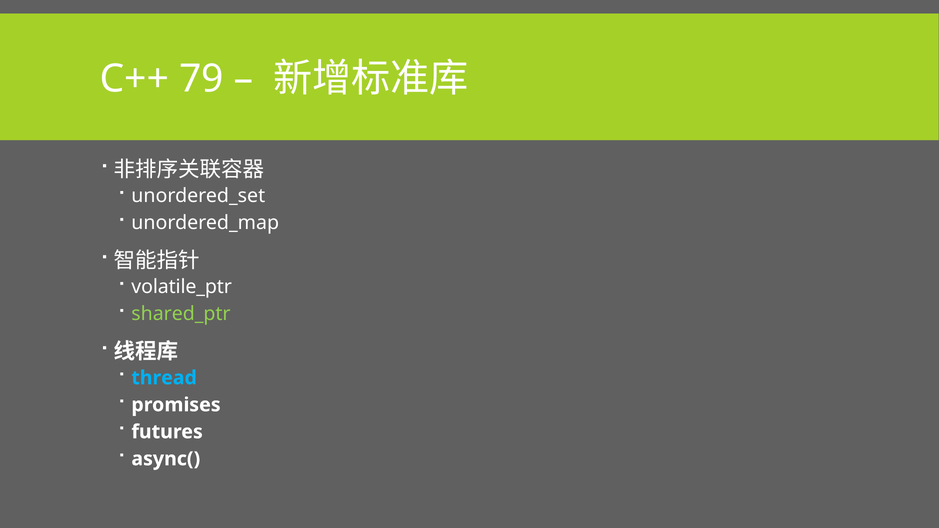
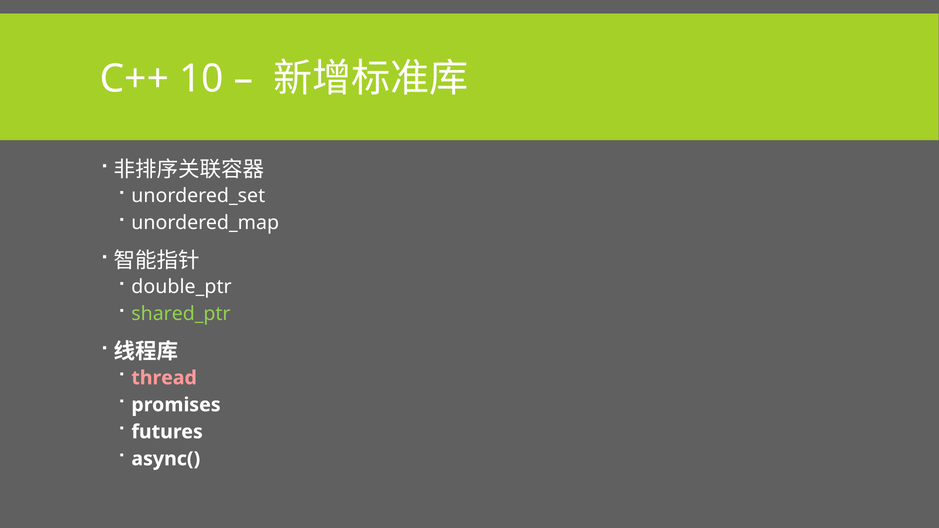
79: 79 -> 10 (201, 79)
volatile_ptr: volatile_ptr -> double_ptr (182, 287)
thread colour: light blue -> pink (164, 378)
